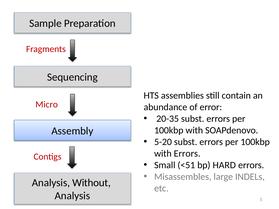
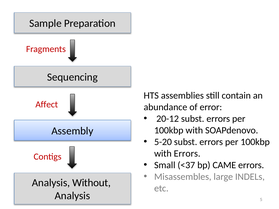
Micro: Micro -> Affect (47, 104)
20-35: 20-35 -> 20-12 (168, 119)
<51: <51 -> <37 (186, 165)
HARD: HARD -> CAME (224, 165)
